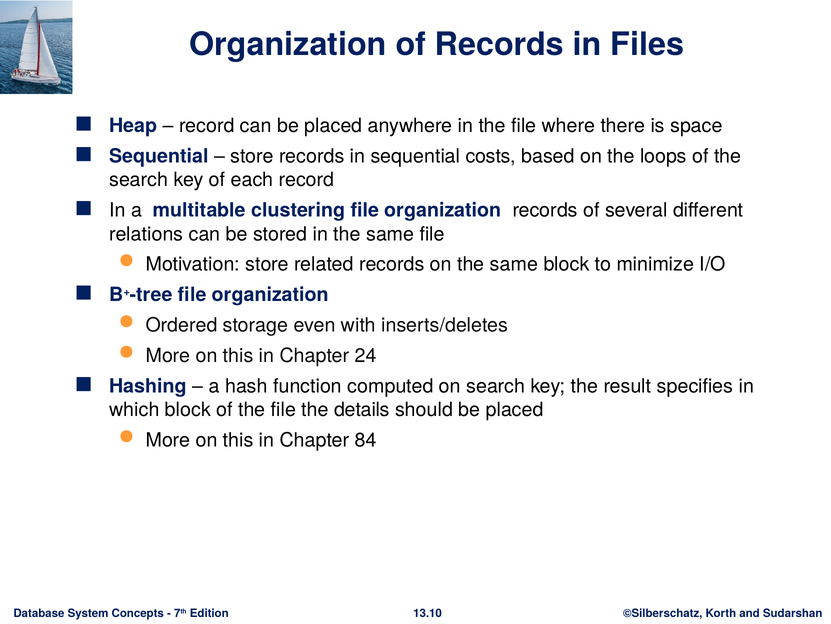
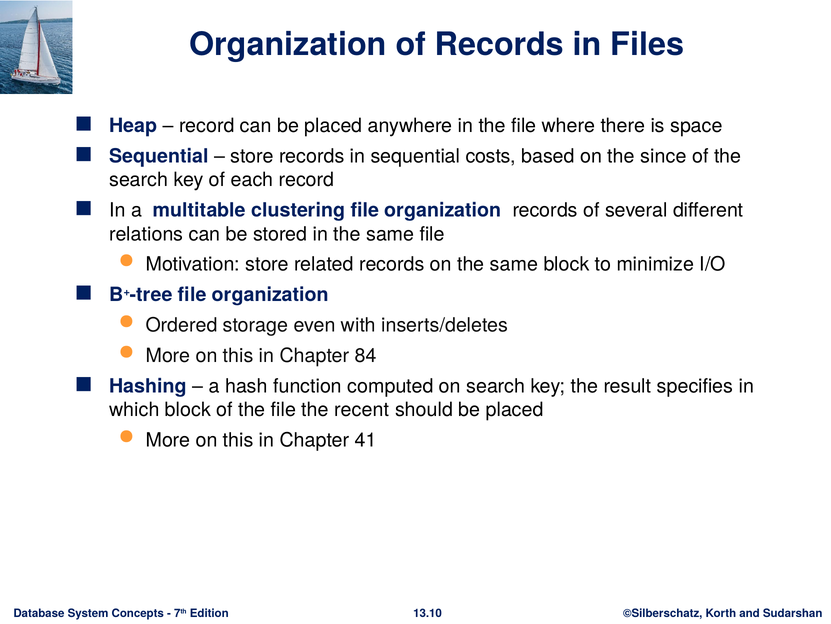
loops: loops -> since (663, 156)
24: 24 -> 84 (366, 355)
details: details -> recent (362, 409)
84: 84 -> 41 (366, 440)
